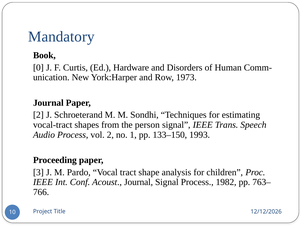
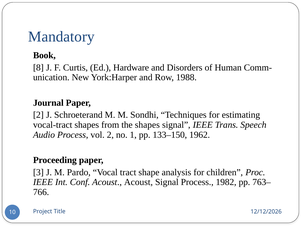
0: 0 -> 8 (38, 67)
1973: 1973 -> 1988 (186, 77)
the person: person -> shapes (147, 125)
1993: 1993 -> 1962 (200, 135)
Acoust Journal: Journal -> Acoust (138, 182)
